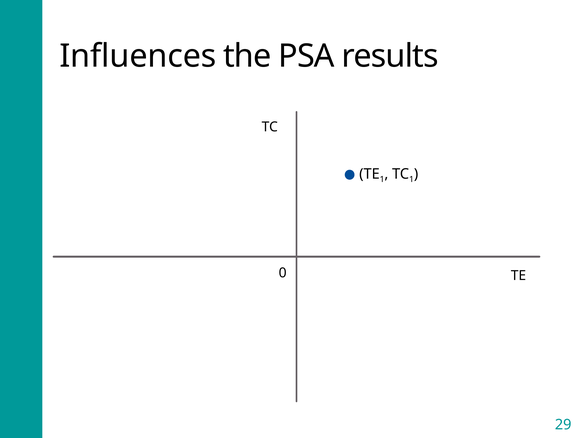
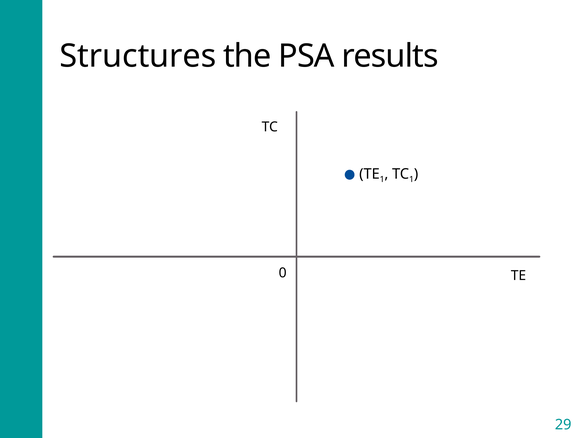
Influences: Influences -> Structures (138, 56)
